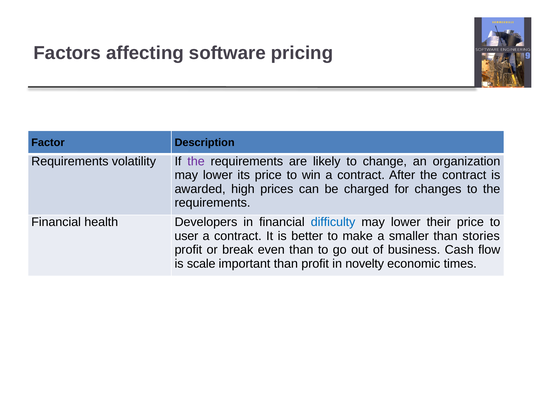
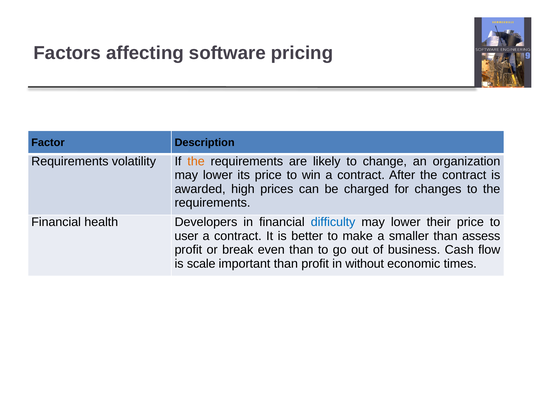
the colour: purple -> orange (196, 161)
stories: stories -> assess (481, 236)
novelty: novelty -> without (365, 264)
